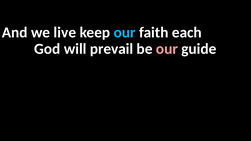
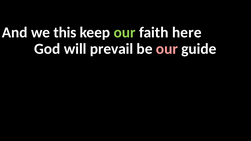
live: live -> this (65, 33)
our colour: light blue -> light green (125, 33)
each: each -> here (187, 33)
